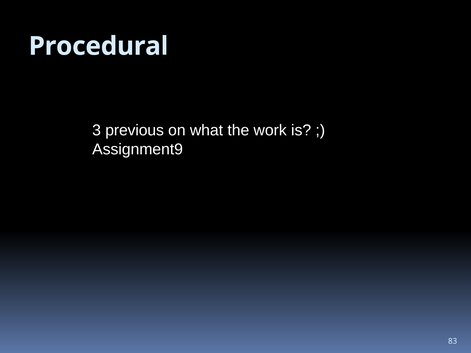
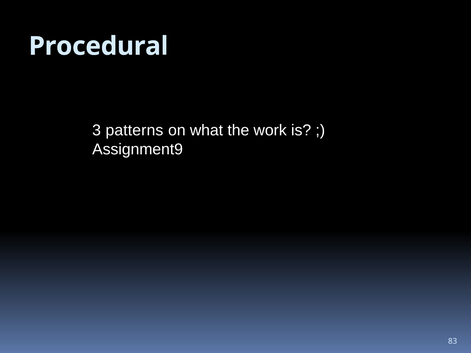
previous: previous -> patterns (134, 131)
